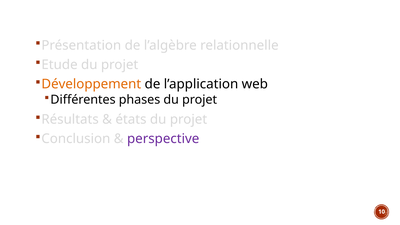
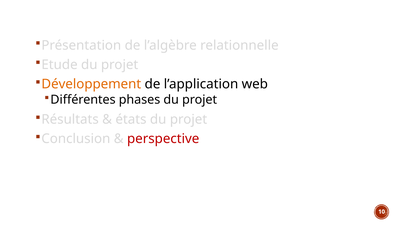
perspective colour: purple -> red (163, 139)
